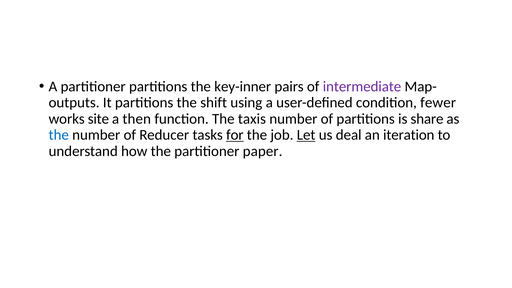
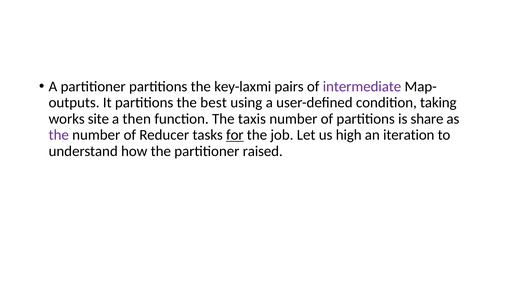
key-inner: key-inner -> key-laxmi (243, 87)
shift: shift -> best (214, 103)
fewer: fewer -> taking (438, 103)
the colour: blue -> purple (59, 135)
Let underline: present -> none (306, 135)
deal: deal -> high (349, 135)
paper: paper -> raised (263, 151)
